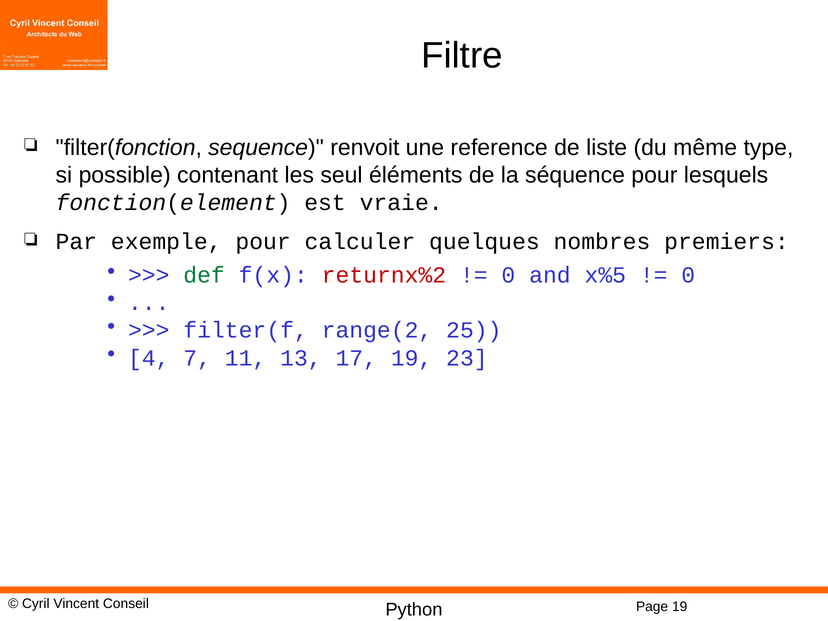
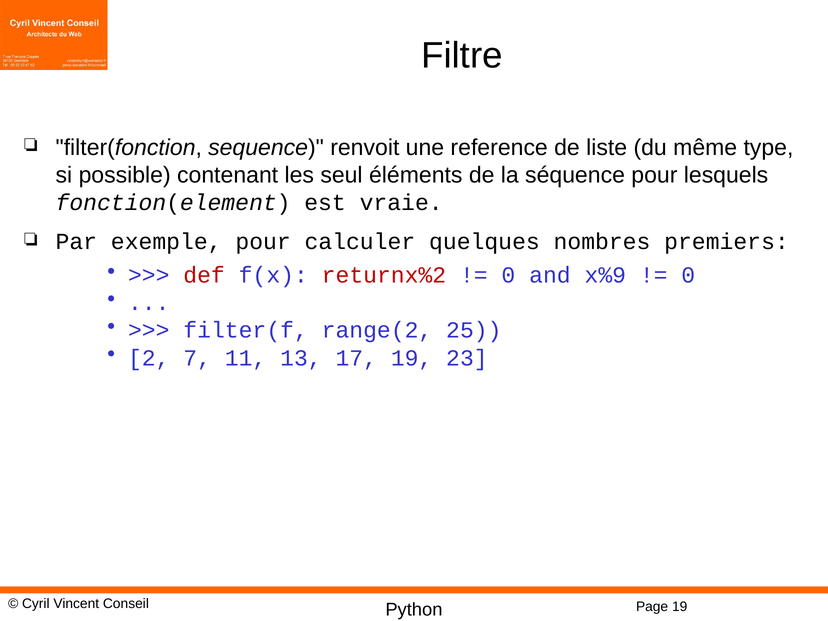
def colour: green -> red (204, 275)
x%5: x%5 -> x%9 (605, 275)
4: 4 -> 2 (149, 358)
